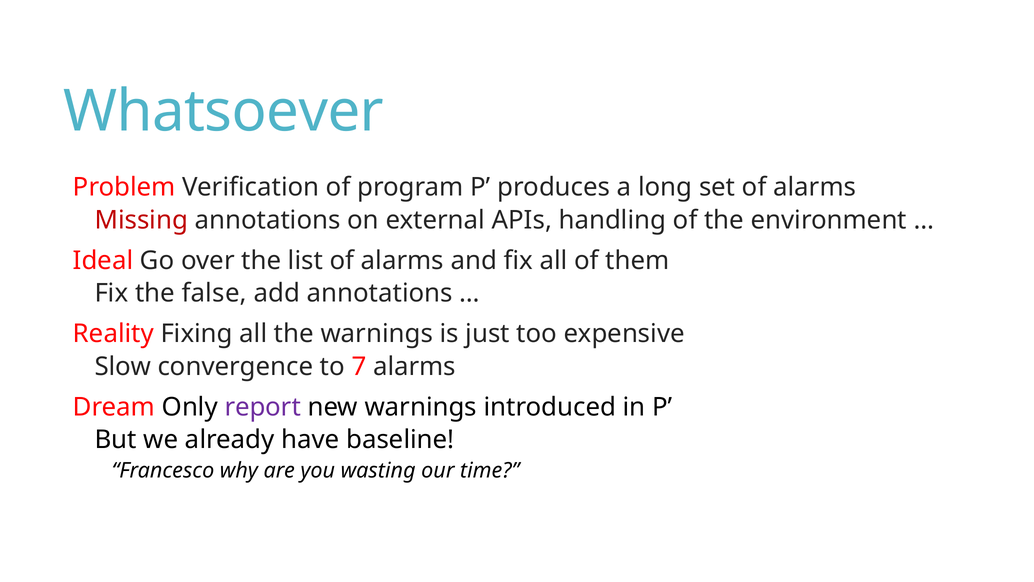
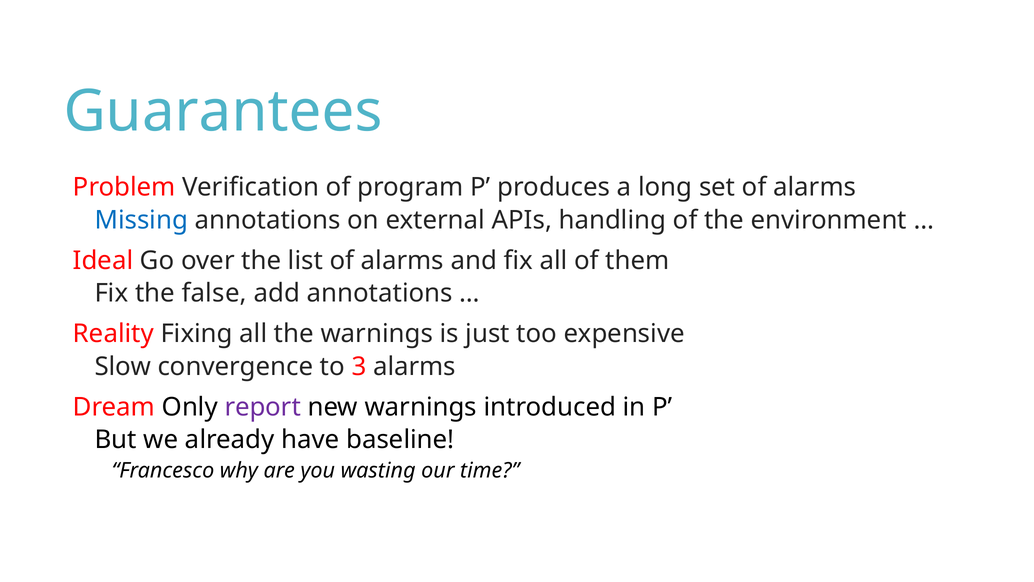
Whatsoever: Whatsoever -> Guarantees (223, 111)
Missing colour: red -> blue (141, 220)
7: 7 -> 3 (359, 366)
